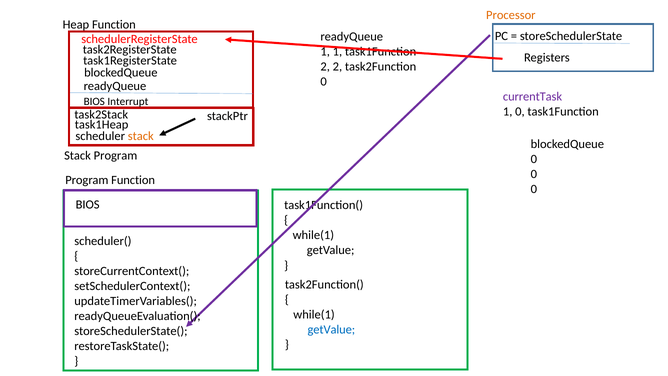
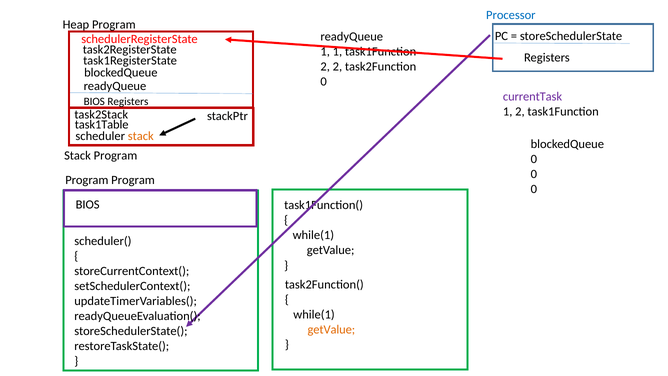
Processor colour: orange -> blue (511, 15)
Heap Function: Function -> Program (114, 25)
Interrupt: Interrupt -> Registers (128, 101)
1 0: 0 -> 2 (520, 112)
task1Heap: task1Heap -> task1Table (102, 124)
Function: Function -> Program (133, 180)
getValue colour: blue -> orange (331, 330)
